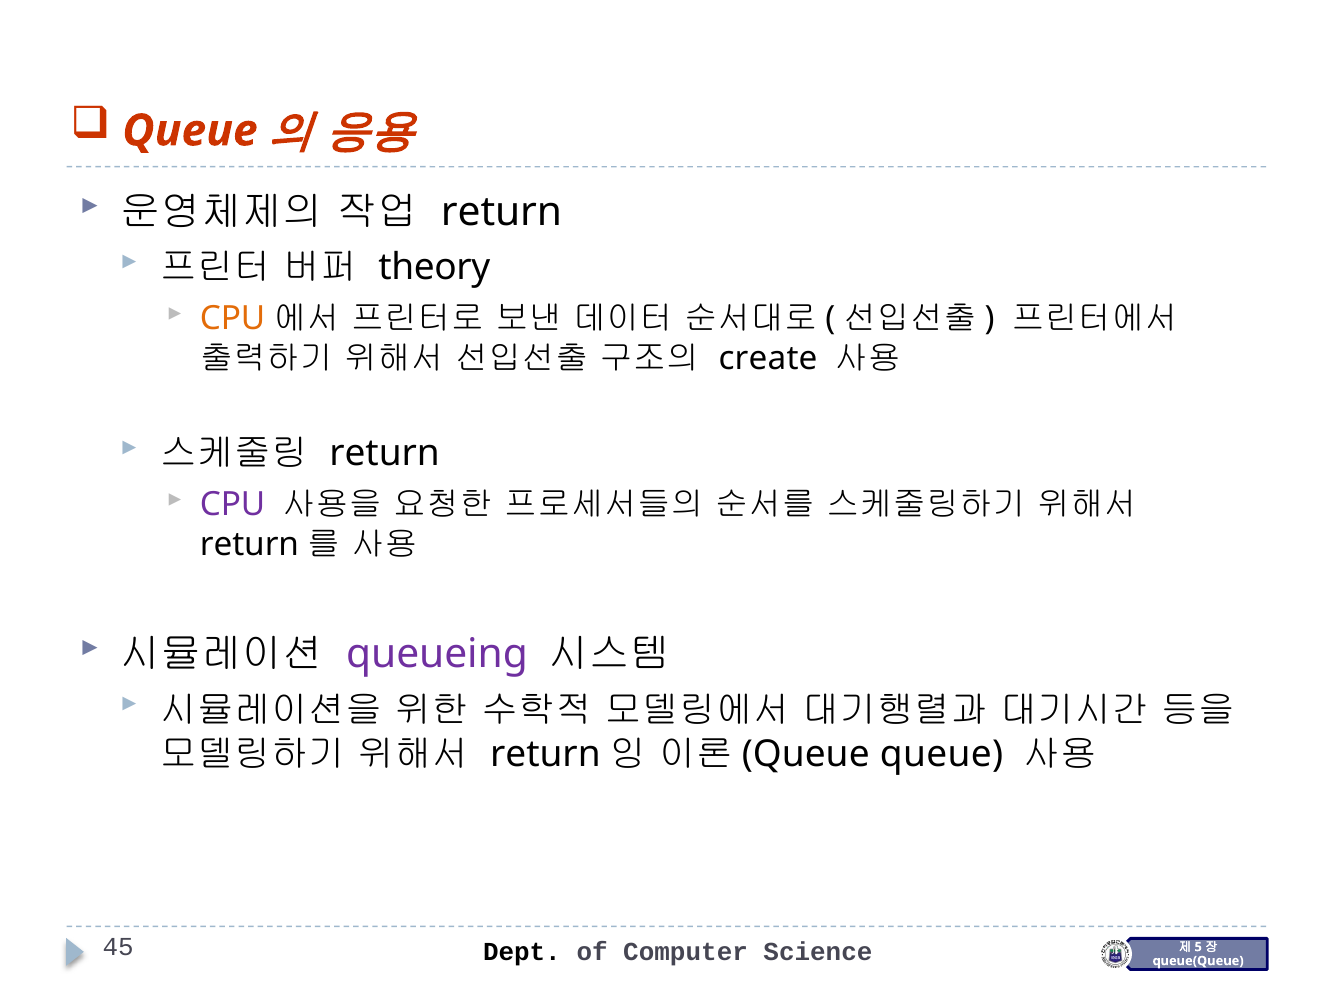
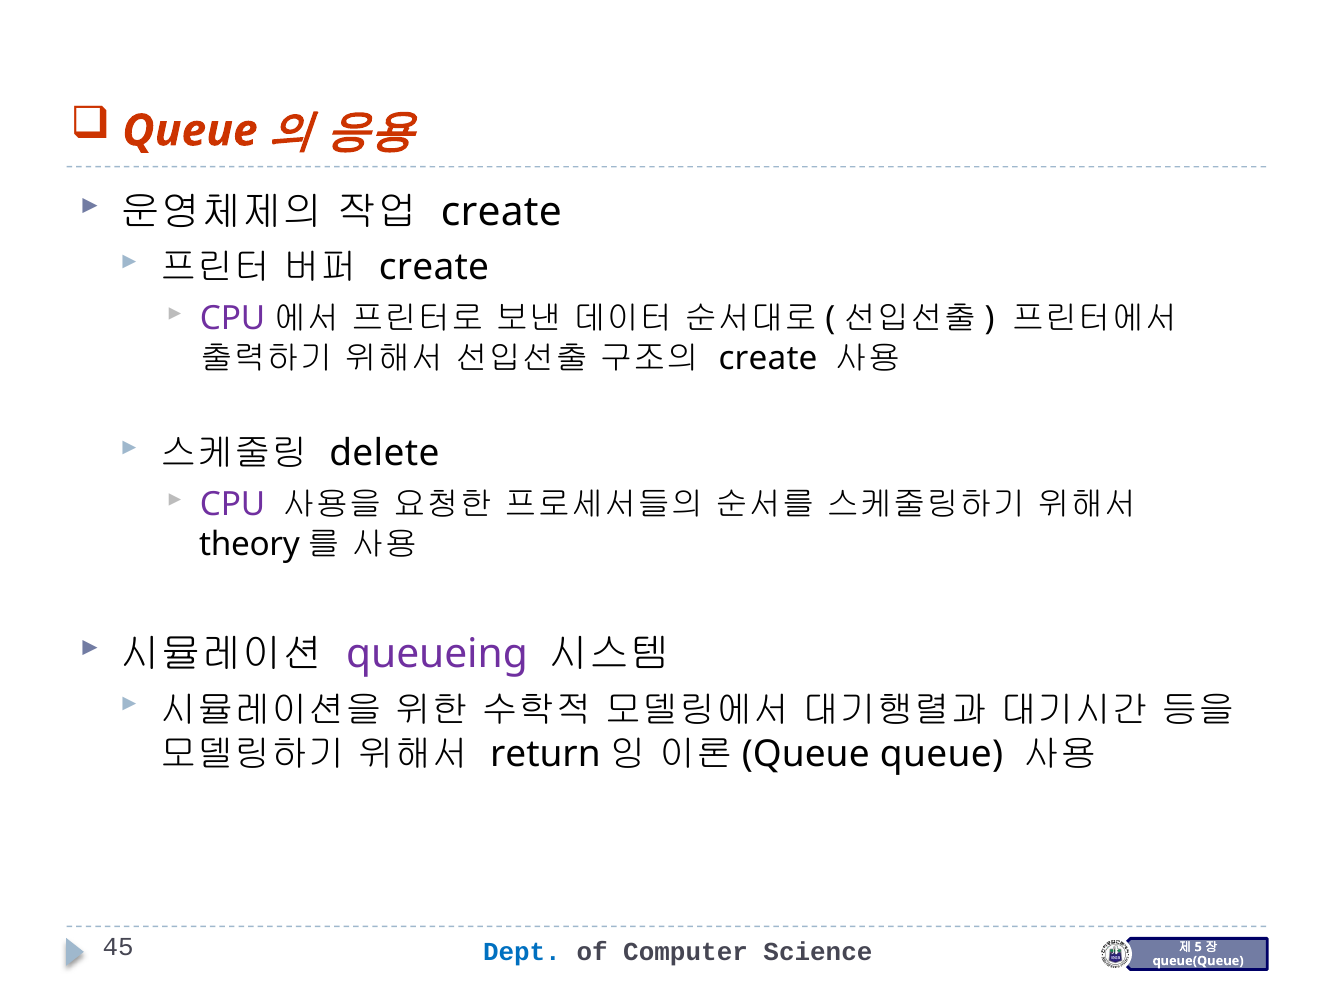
return: return -> create (501, 212)
theory: theory -> create (434, 267)
CPU colour: orange -> purple (233, 319)
return: return -> delete (384, 453)
return: return -> theory (250, 544)
Dept colour: black -> blue (522, 952)
